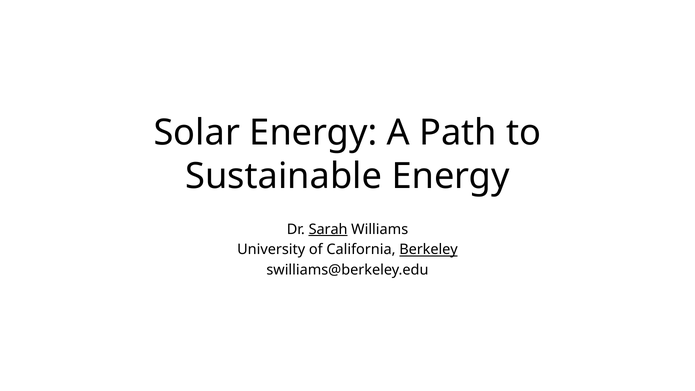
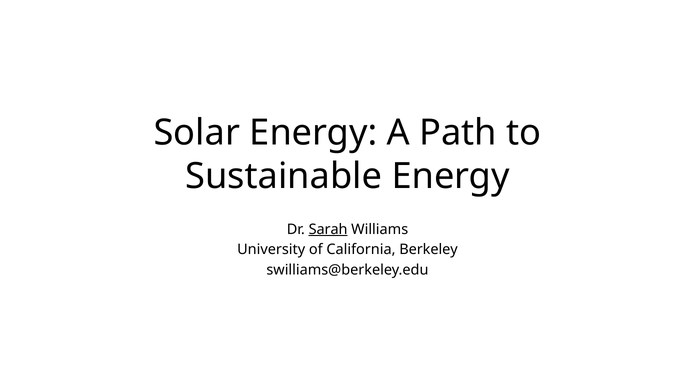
Berkeley underline: present -> none (429, 250)
